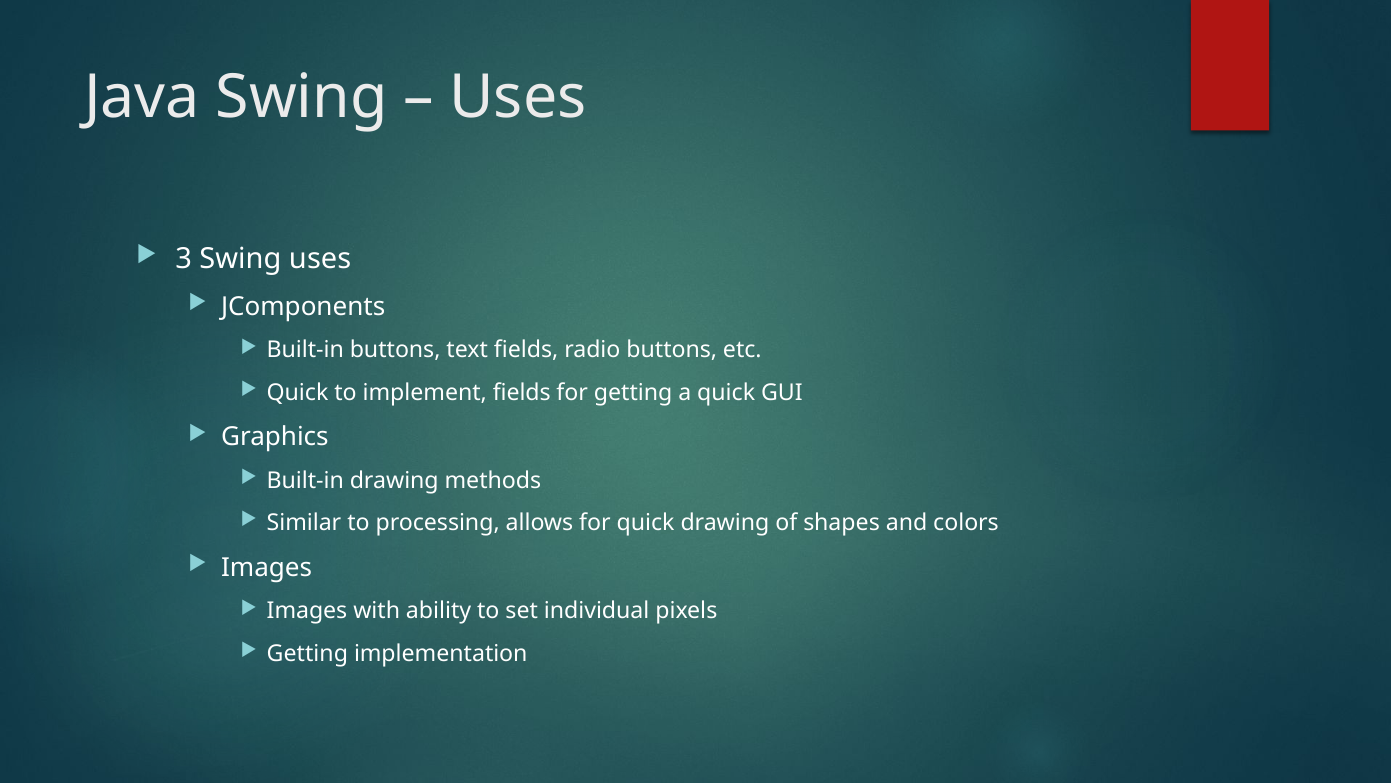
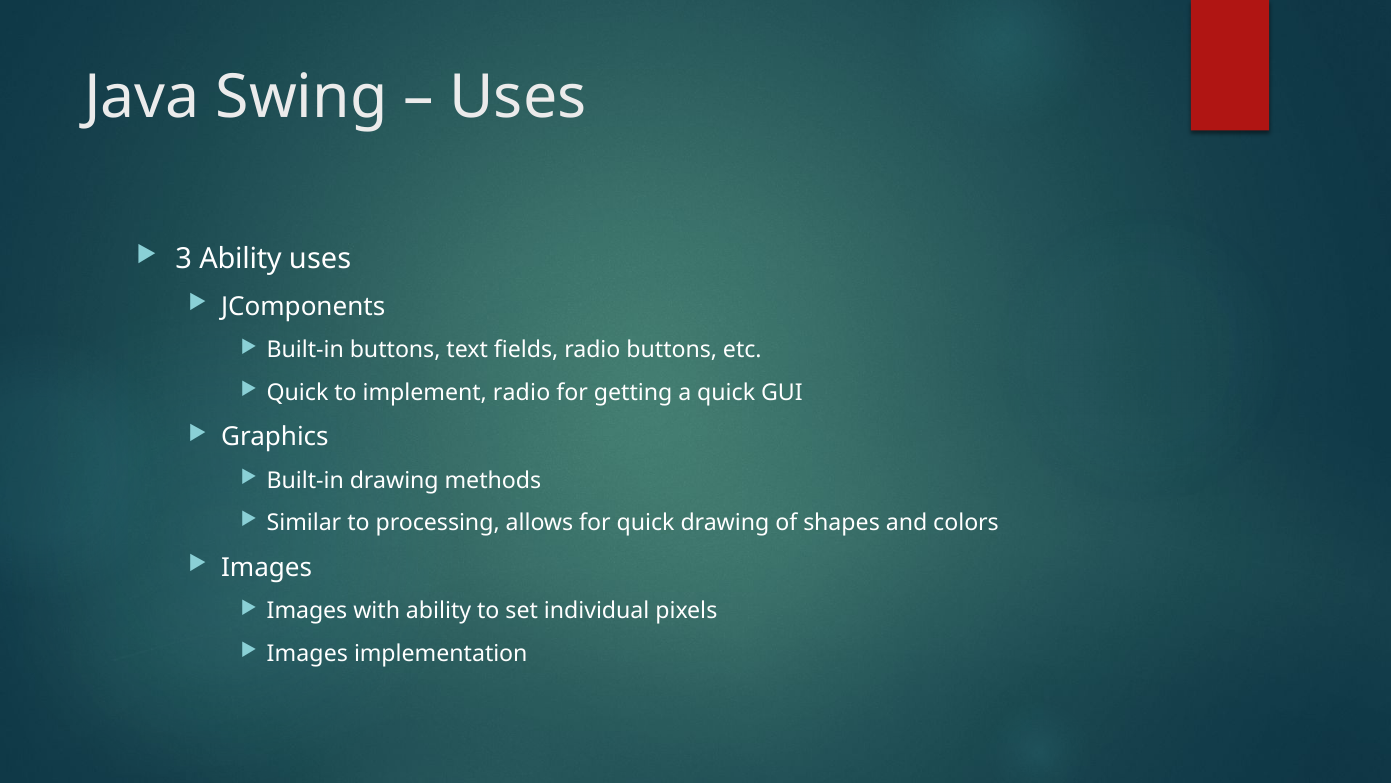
3 Swing: Swing -> Ability (241, 259)
implement fields: fields -> radio (522, 392)
Getting: Getting -> Images (307, 653)
